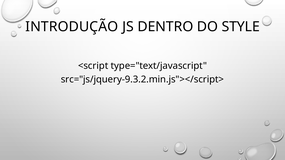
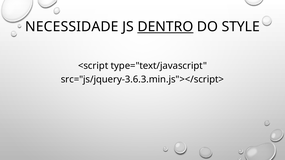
INTRODUÇÃO: INTRODUÇÃO -> NECESSIDADE (72, 27)
DENTRO underline: none -> present (165, 27)
src="js/jquery-9.3.2.min.js"></script>: src="js/jquery-9.3.2.min.js"></script> -> src="js/jquery-3.6.3.min.js"></script> (142, 80)
